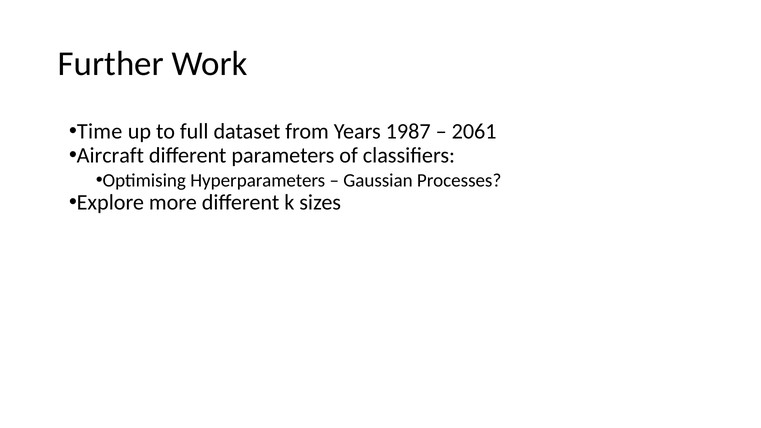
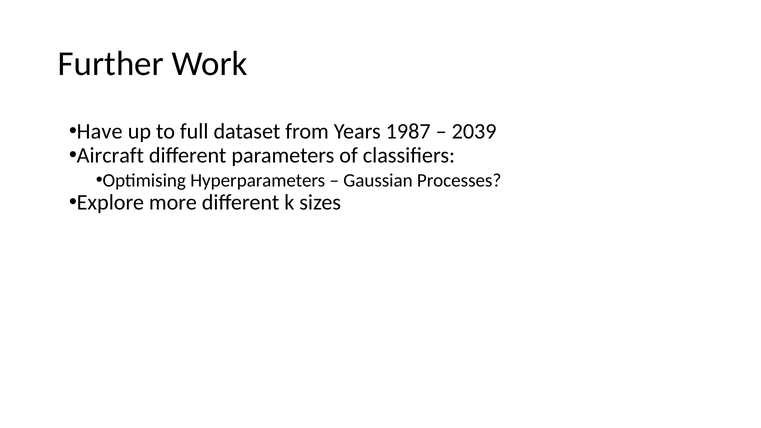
Time: Time -> Have (100, 131)
2061: 2061 -> 2039 (474, 131)
